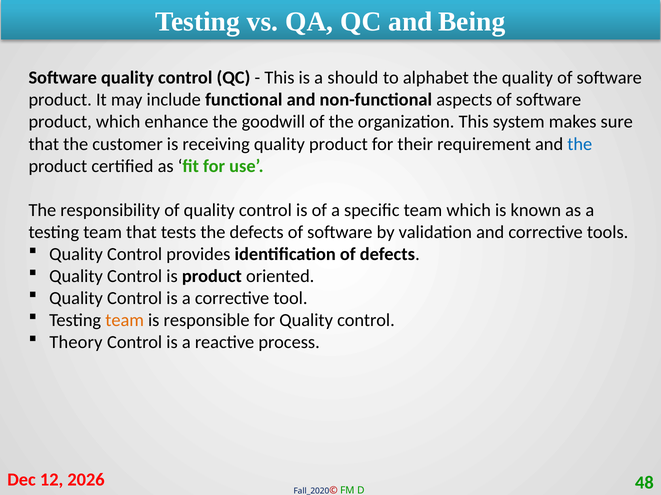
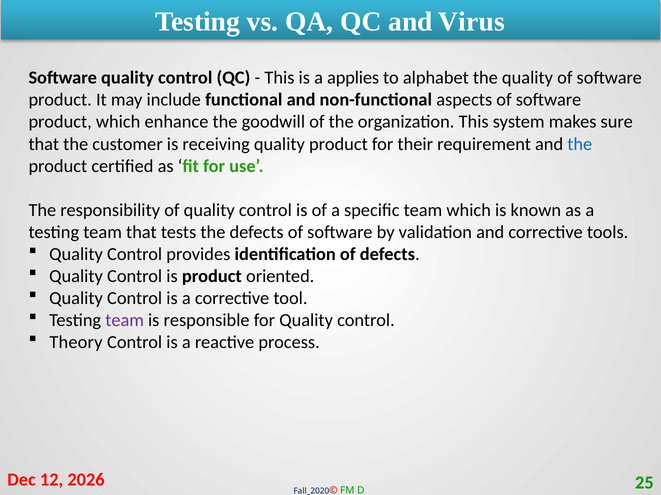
Being: Being -> Virus (472, 22)
should: should -> applies (353, 78)
team colour: orange -> purple (125, 321)
48: 48 -> 25 (644, 484)
